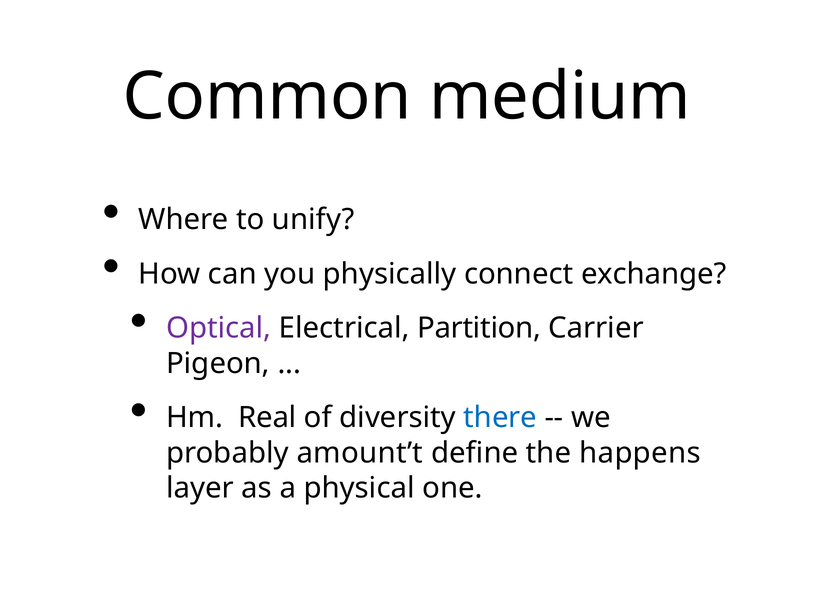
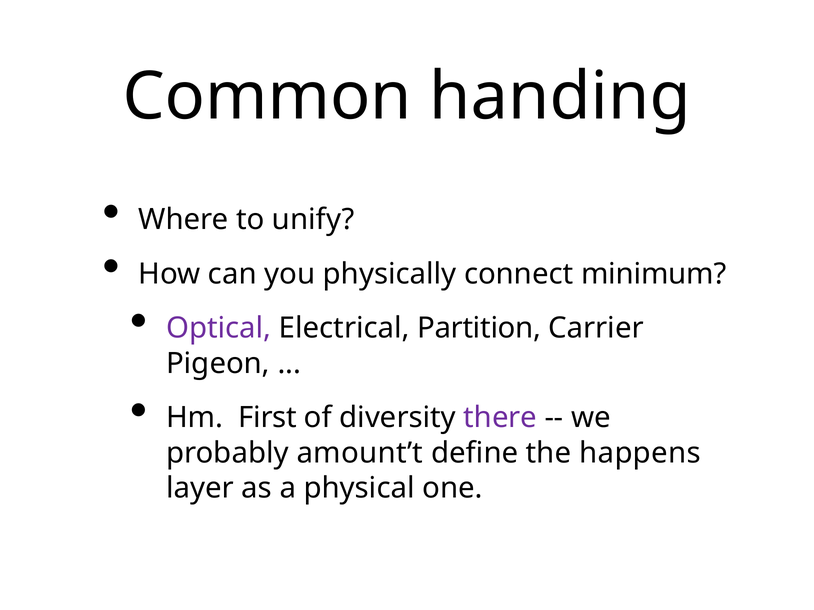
medium: medium -> handing (560, 97)
exchange: exchange -> minimum (654, 274)
Real: Real -> First (268, 418)
there colour: blue -> purple (500, 418)
